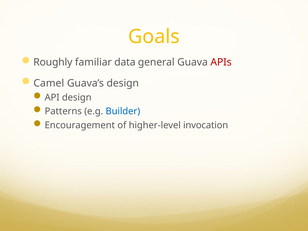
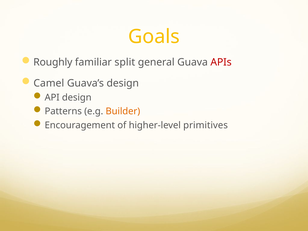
data: data -> split (125, 62)
Builder colour: blue -> orange (123, 111)
invocation: invocation -> primitives (206, 125)
